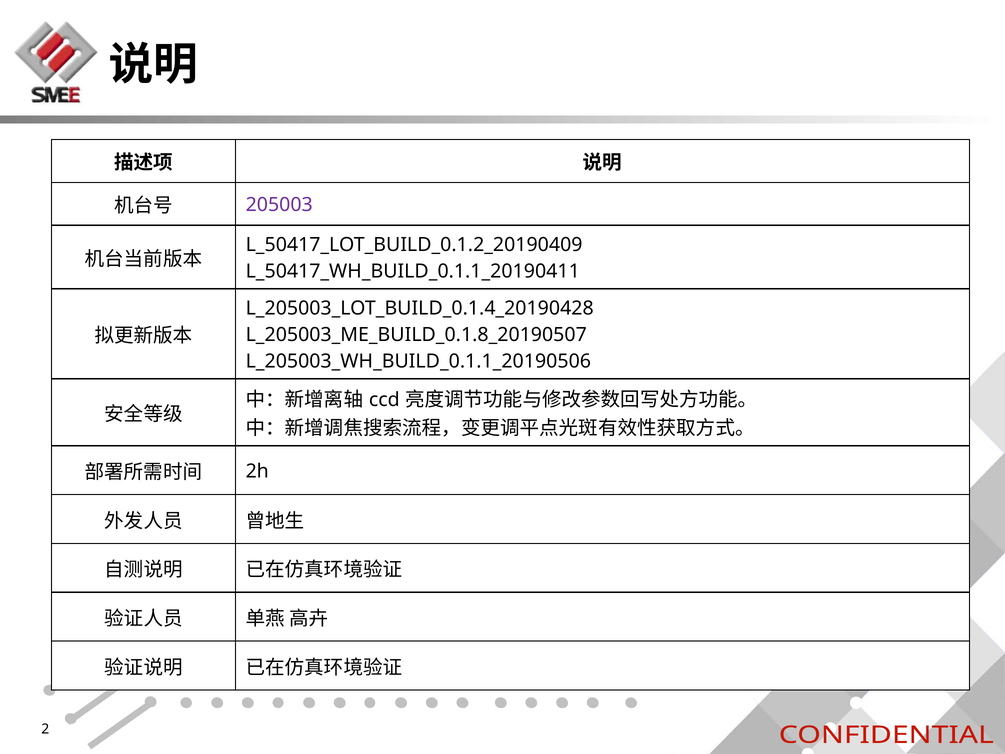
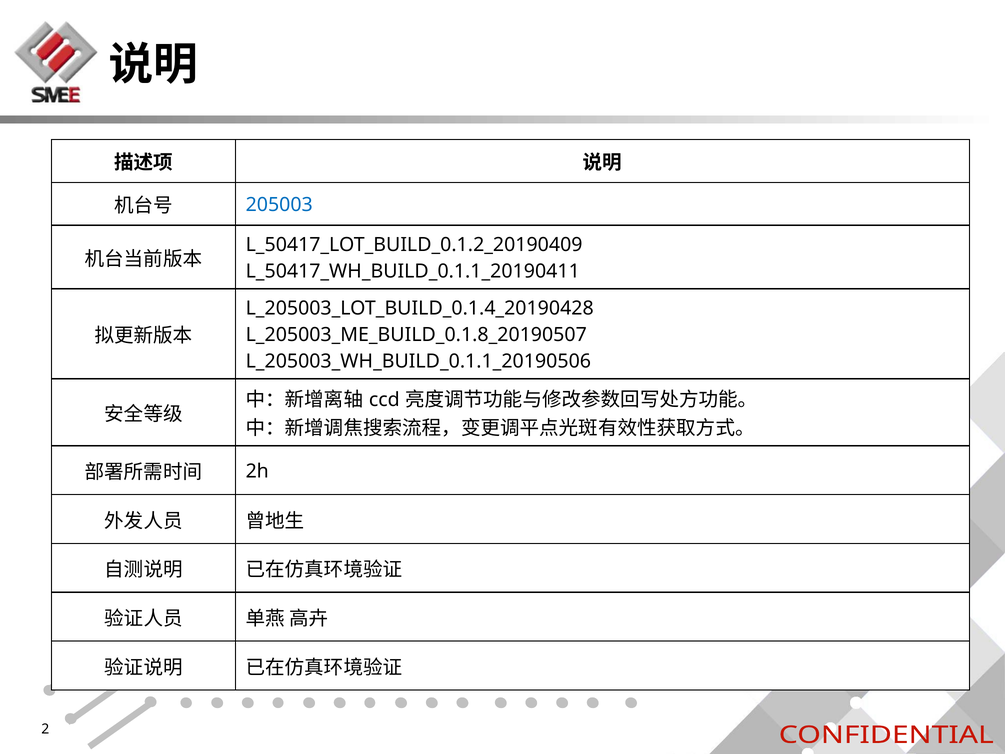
205003 colour: purple -> blue (279, 205)
